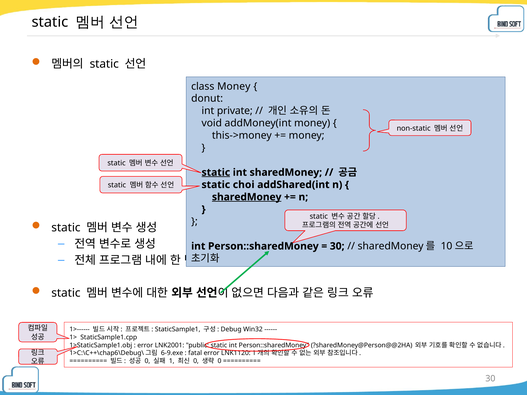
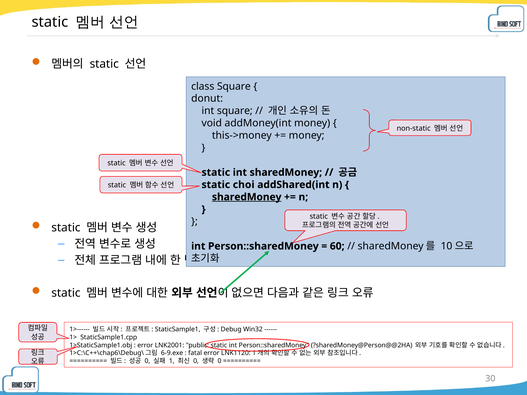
class Money: Money -> Square (234, 86)
int private: private -> square (235, 111)
static underline: present -> none (216, 172)
30: 30 -> 60 (337, 246)
